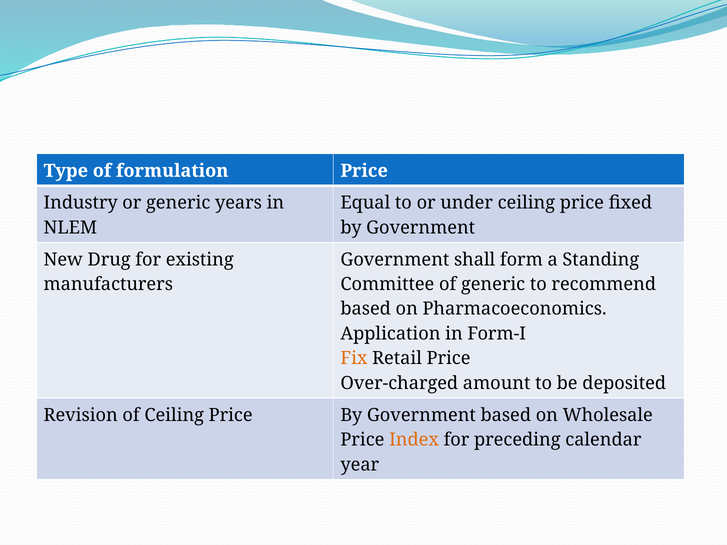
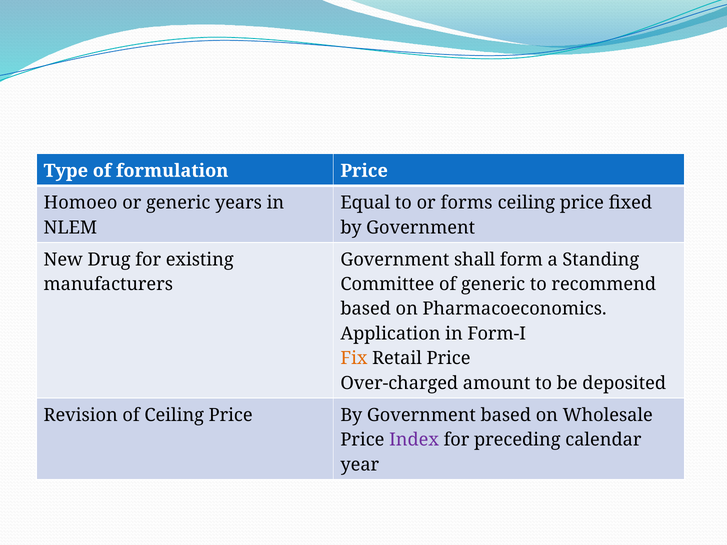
Industry: Industry -> Homoeo (81, 203)
under: under -> forms (467, 203)
Index colour: orange -> purple (414, 440)
